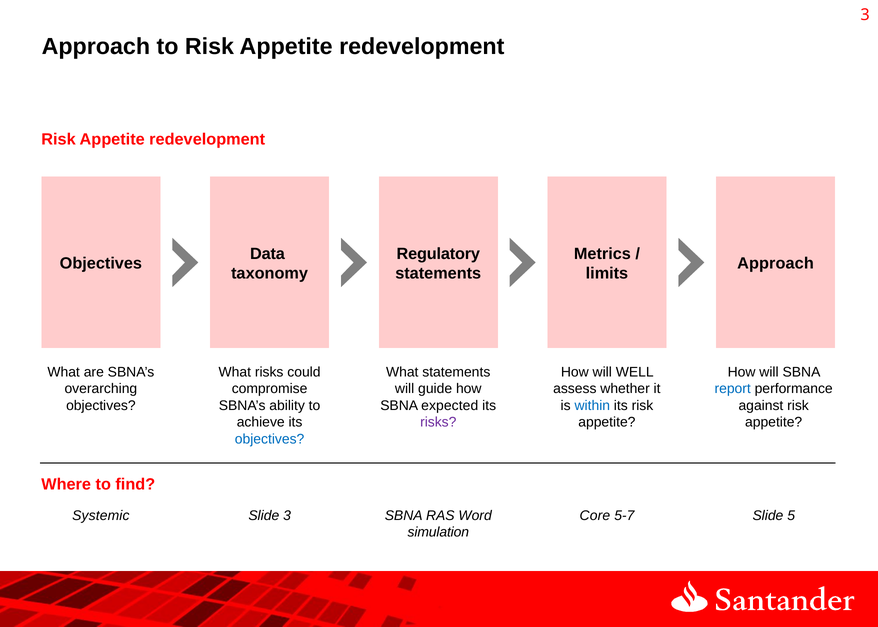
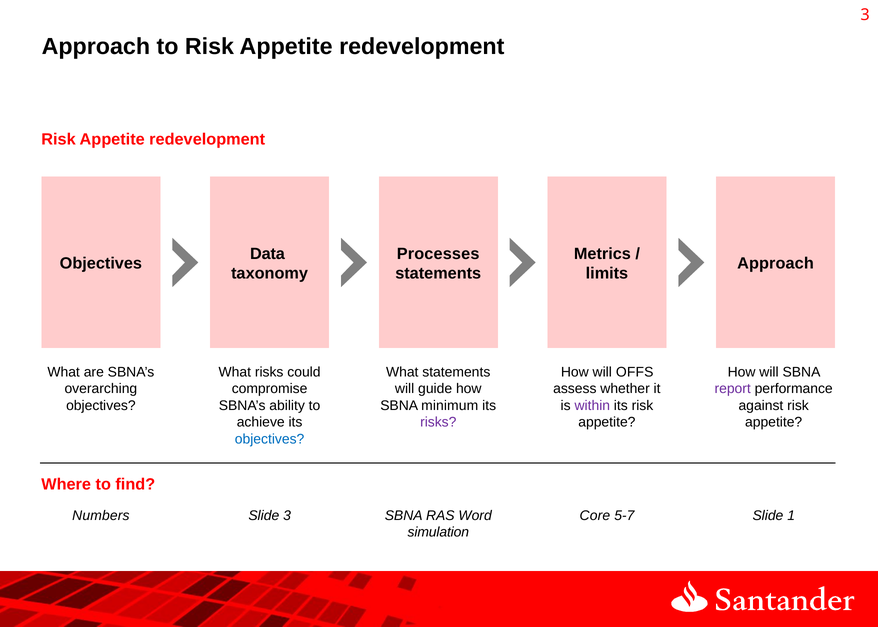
Regulatory: Regulatory -> Processes (438, 254)
WELL: WELL -> OFFS (635, 372)
report colour: blue -> purple (733, 389)
expected: expected -> minimum (450, 406)
within colour: blue -> purple (592, 406)
Systemic: Systemic -> Numbers (101, 516)
5: 5 -> 1 (791, 516)
